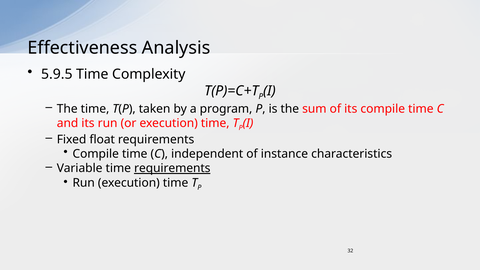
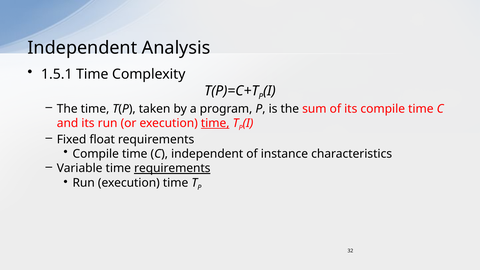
Effectiveness: Effectiveness -> Independent (82, 48)
5.9.5: 5.9.5 -> 1.5.1 (57, 74)
time underline: none -> present (215, 123)
